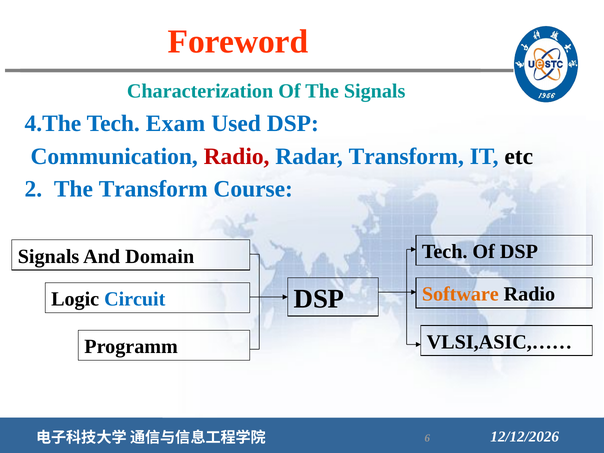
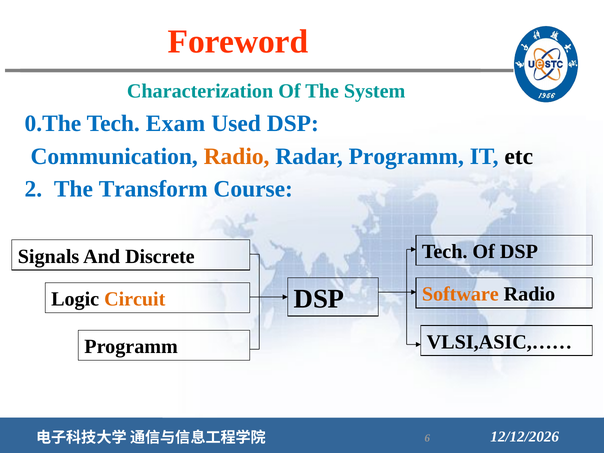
The Signals: Signals -> System (375, 91)
4.The: 4.The -> 0.The (53, 123)
Radio colour: red -> orange (237, 156)
Radar Transform: Transform -> Programm (406, 156)
Domain: Domain -> Discrete (160, 256)
Circuit colour: blue -> orange (135, 299)
